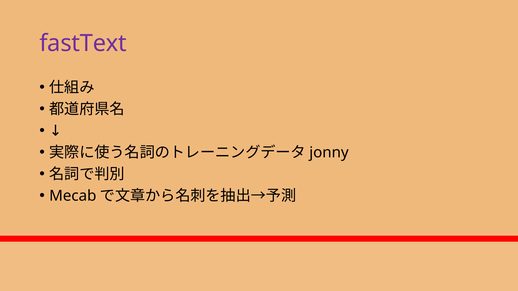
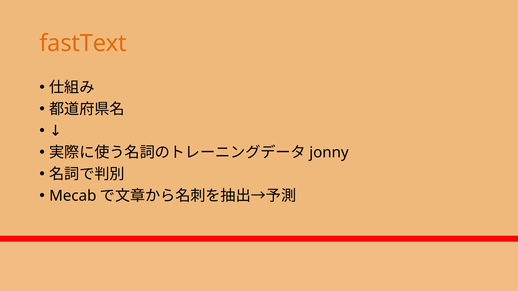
fastText colour: purple -> orange (83, 44)
